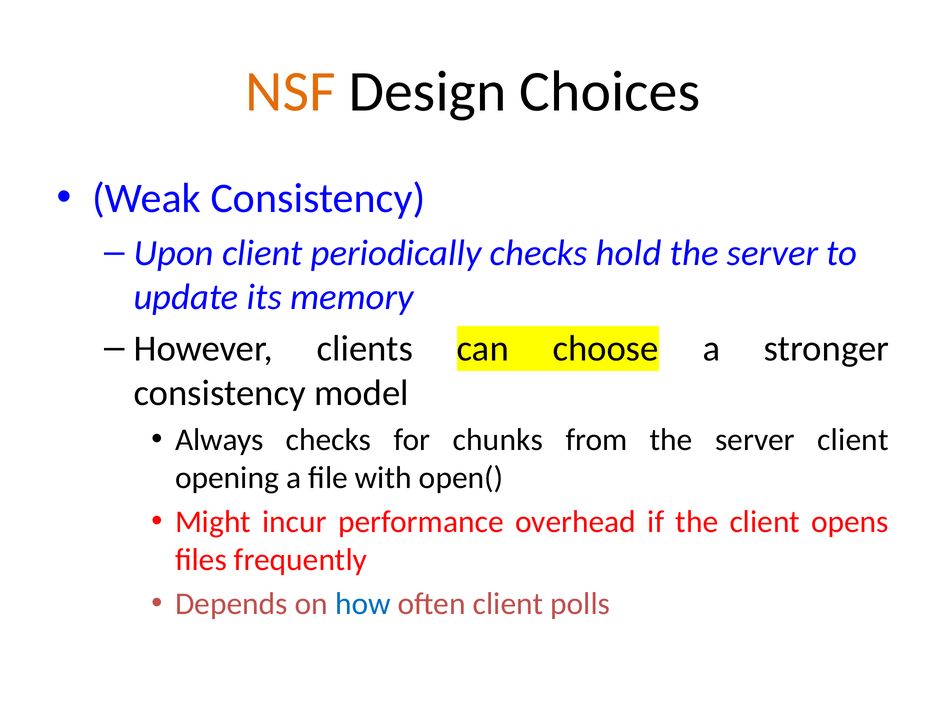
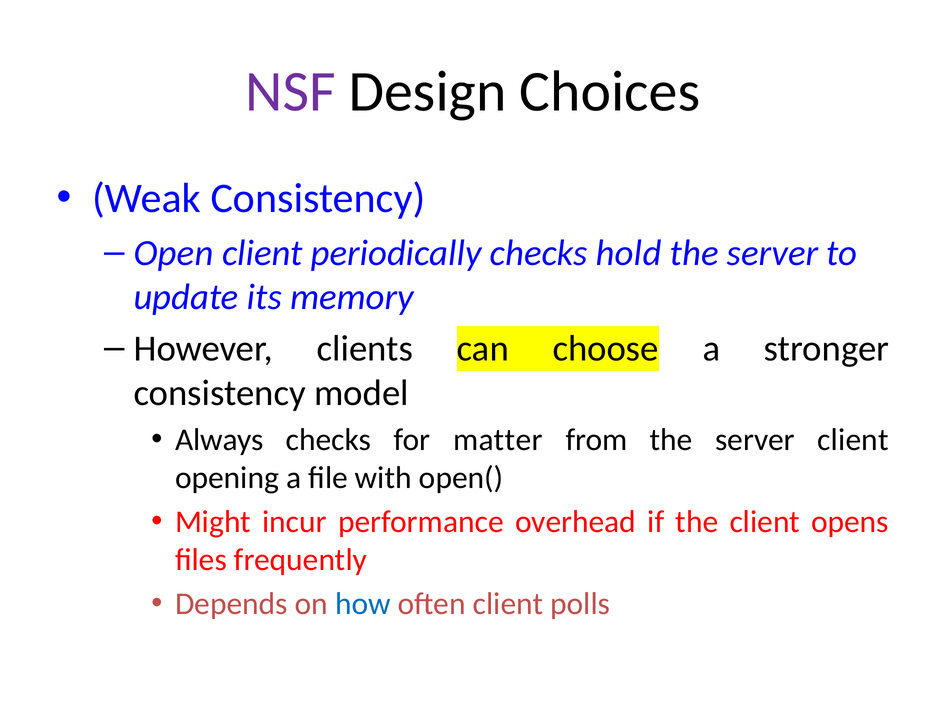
NSF colour: orange -> purple (290, 92)
Upon: Upon -> Open (174, 253)
chunks: chunks -> matter (498, 440)
